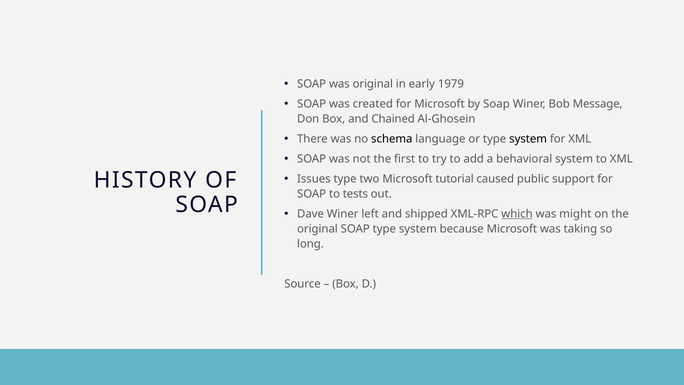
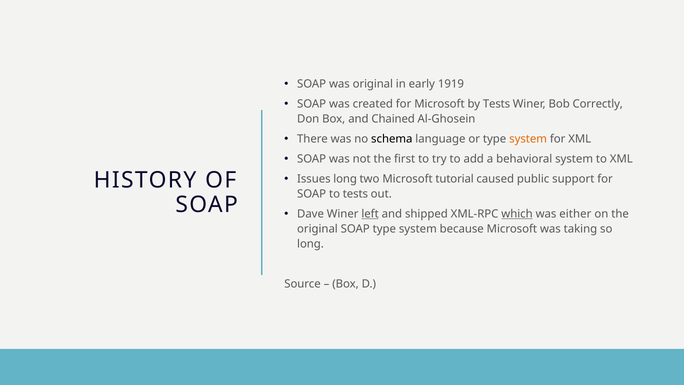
1979: 1979 -> 1919 (451, 84)
by Soap: Soap -> Tests (497, 104)
Message: Message -> Correctly (598, 104)
system colour: black -> orange (528, 139)
Issues type: type -> long (345, 179)
left underline: none -> present (370, 214)
might: might -> either (575, 214)
